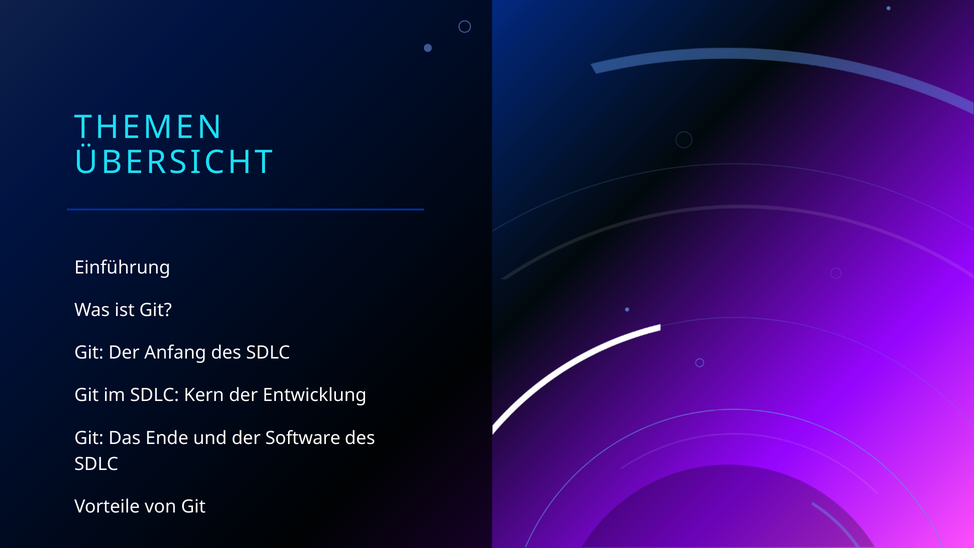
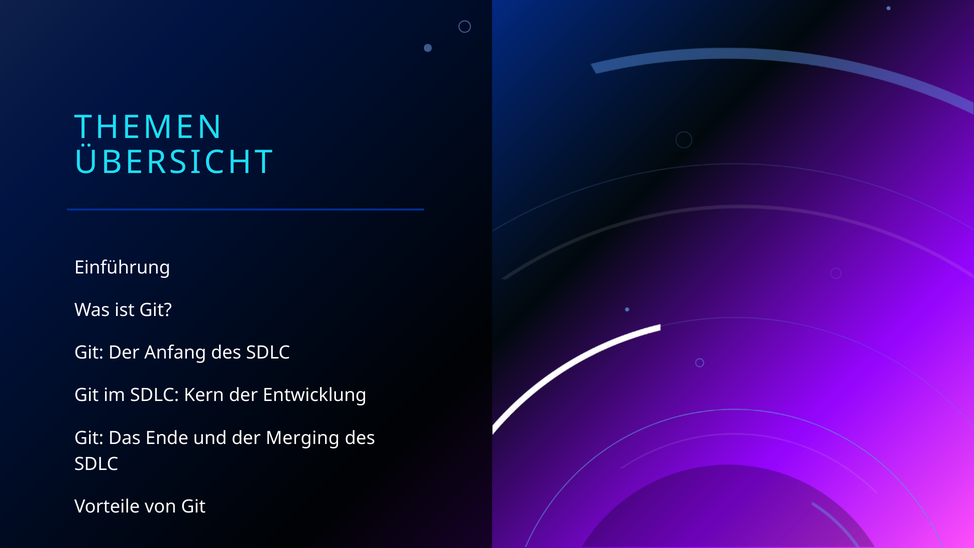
Software: Software -> Merging (303, 438)
